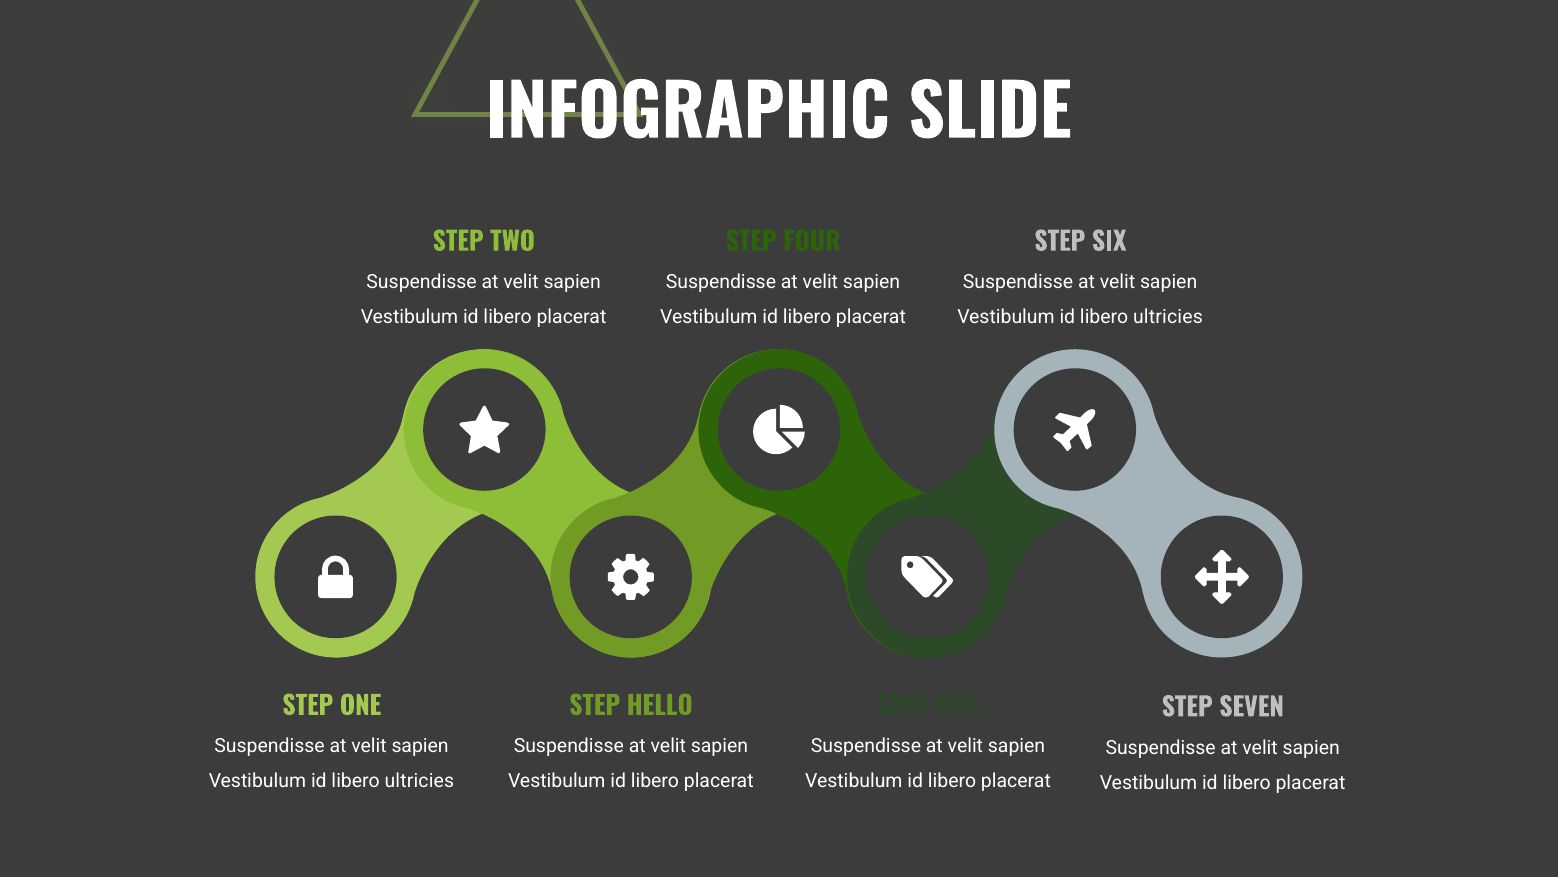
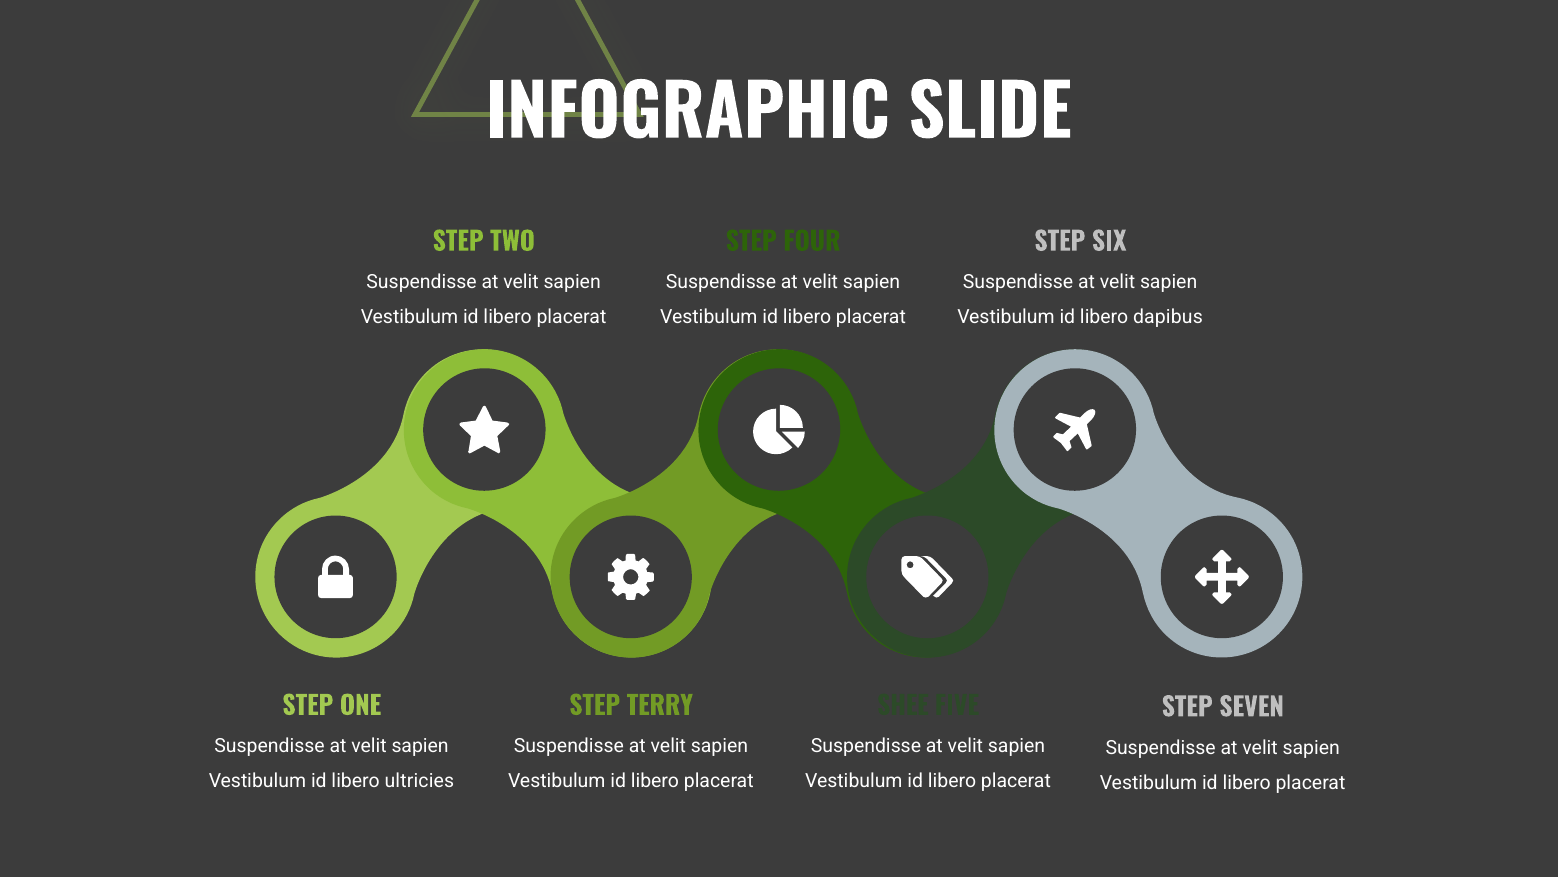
ultricies: ultricies -> dapibus (1168, 317)
HELLO: HELLO -> TERRY (660, 706)
